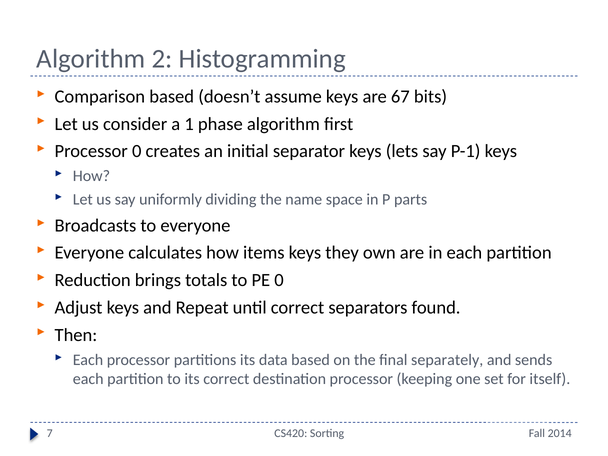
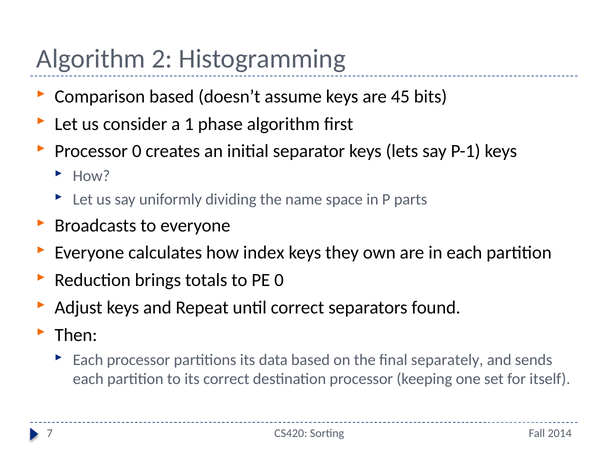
67: 67 -> 45 (400, 97)
items: items -> index (264, 253)
